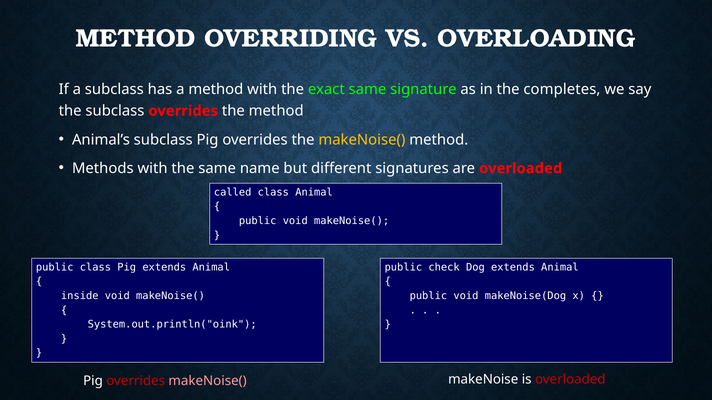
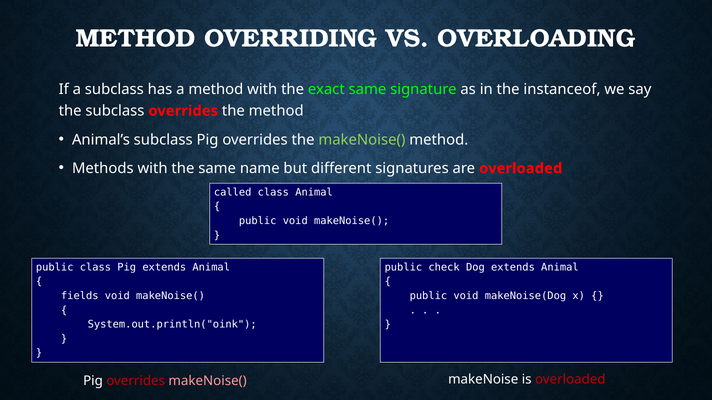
completes: completes -> instanceof (562, 90)
makeNoise( colour: yellow -> light green (362, 140)
inside: inside -> fields (80, 296)
